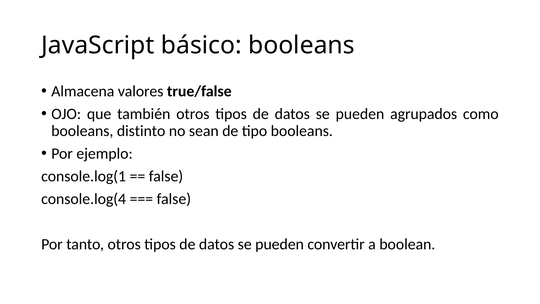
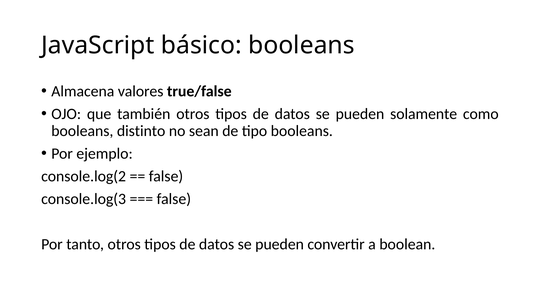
agrupados: agrupados -> solamente (424, 114)
console.log(1: console.log(1 -> console.log(2 (84, 176)
console.log(4: console.log(4 -> console.log(3 (84, 199)
